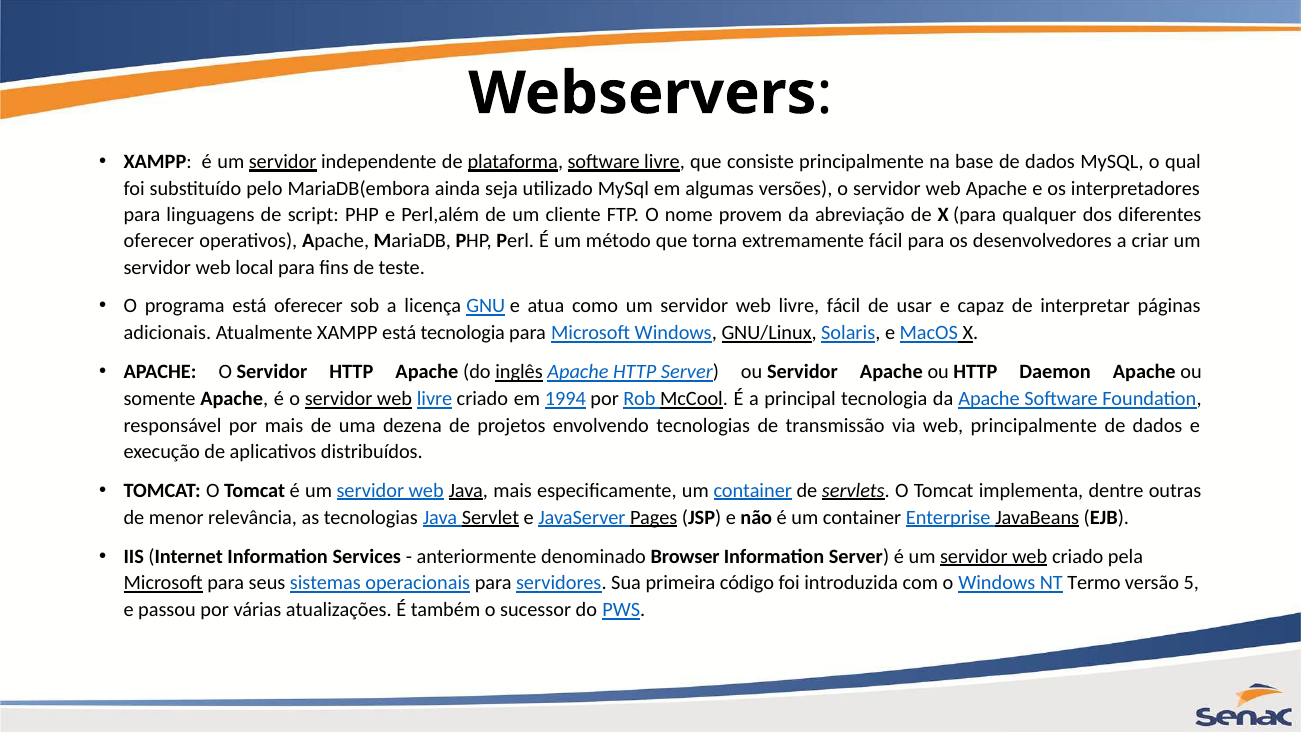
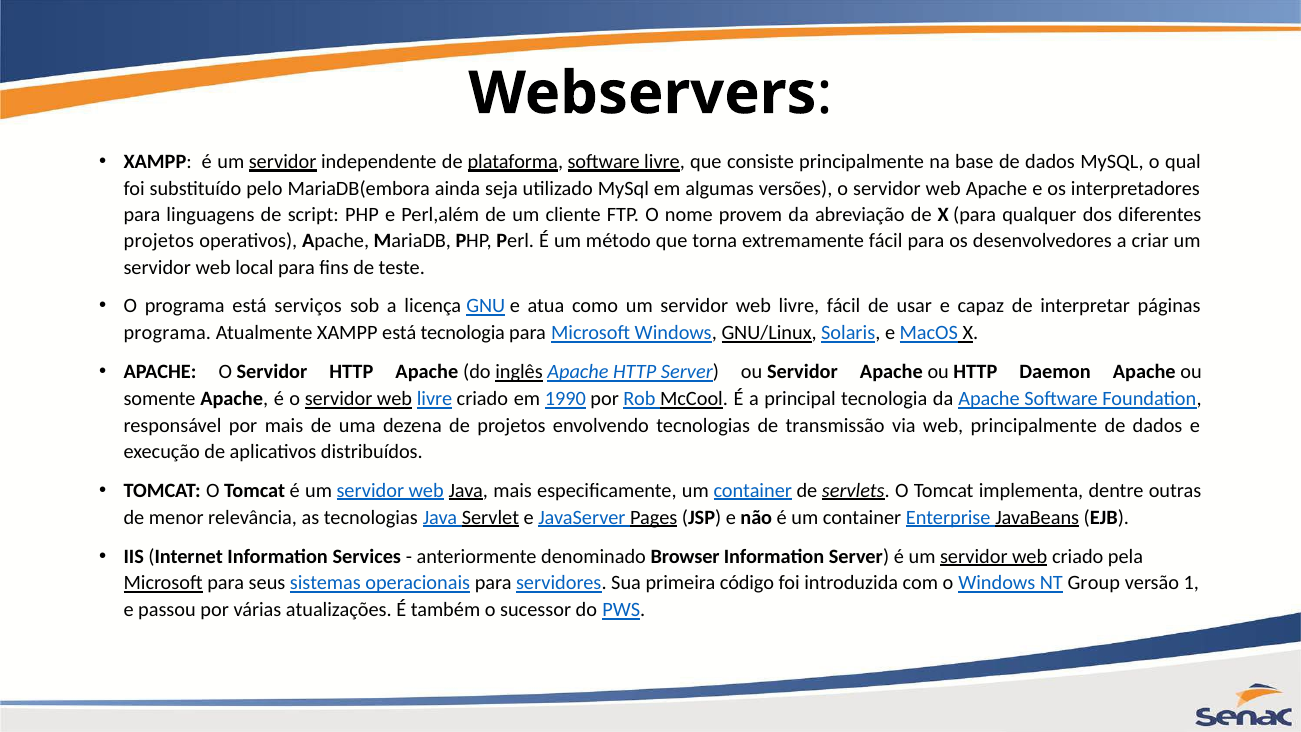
oferecer: oferecer -> projetos (159, 241)
está oferecer: oferecer -> serviços (308, 306)
adicionais: adicionais -> programa (167, 333)
1994: 1994 -> 1990 (565, 399)
Termo: Termo -> Group (1094, 583)
5: 5 -> 1 (1191, 583)
